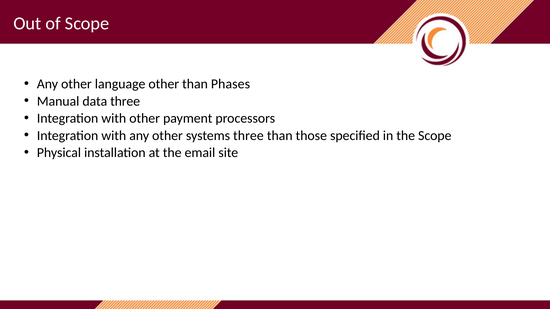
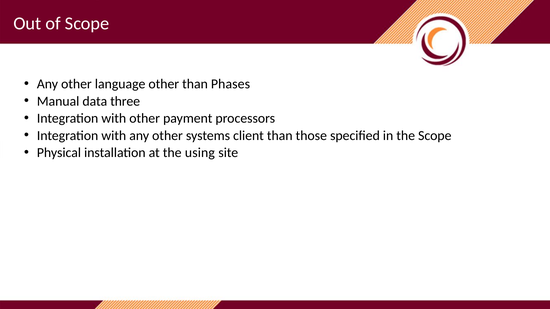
systems three: three -> client (248, 136)
email: email -> using (200, 153)
